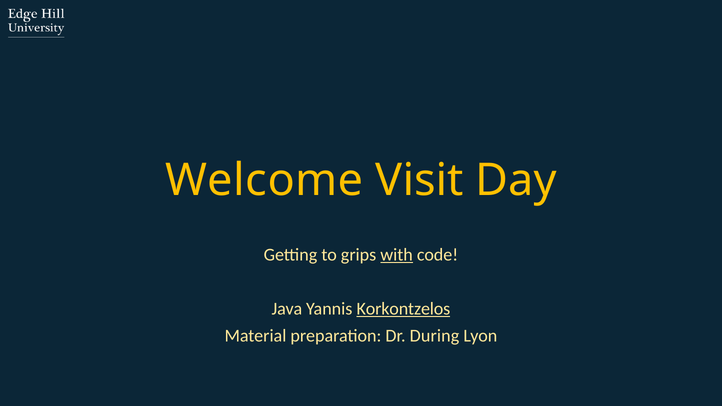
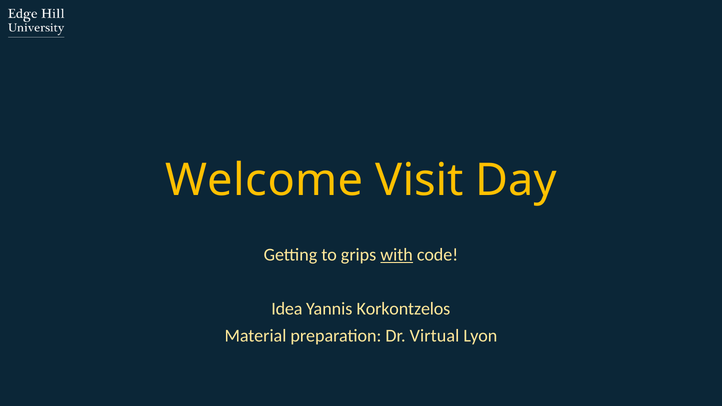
Java: Java -> Idea (287, 309)
Korkontzelos underline: present -> none (403, 309)
During: During -> Virtual (435, 336)
